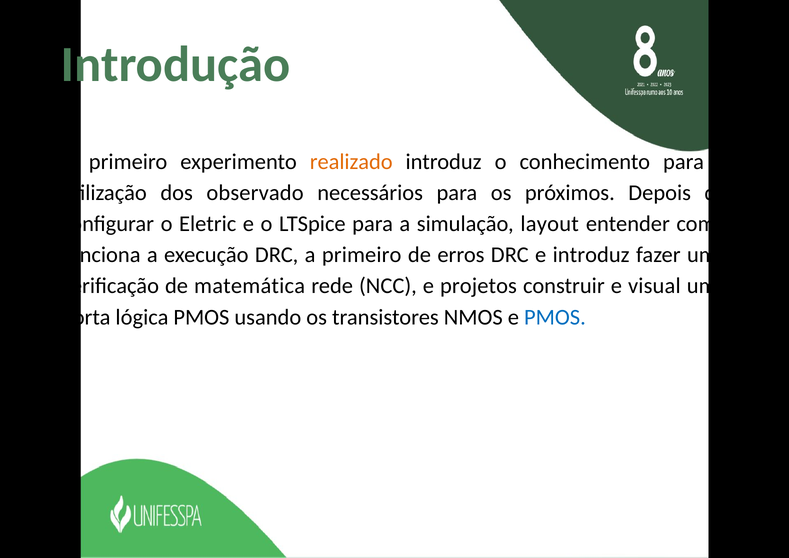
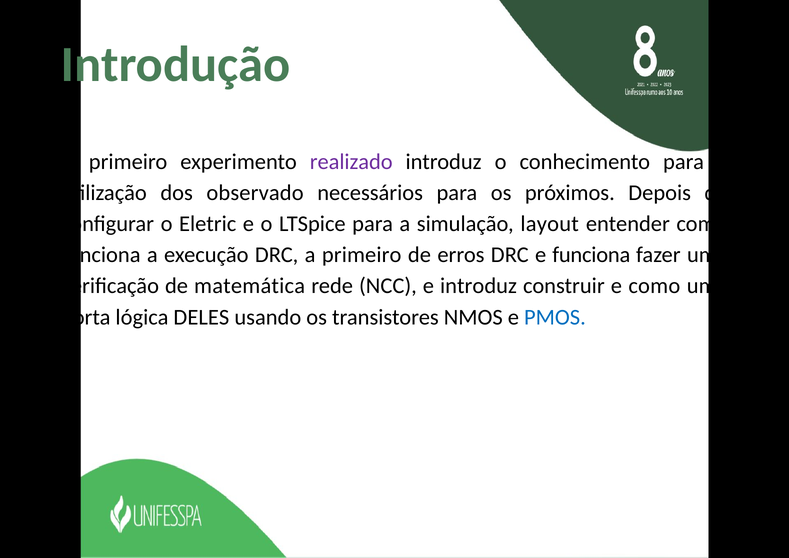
realizado colour: orange -> purple (351, 162)
e introduz: introduz -> funciona (591, 255)
e projetos: projetos -> introduz (479, 286)
e visual: visual -> como (654, 286)
lógica PMOS: PMOS -> DELES (201, 317)
